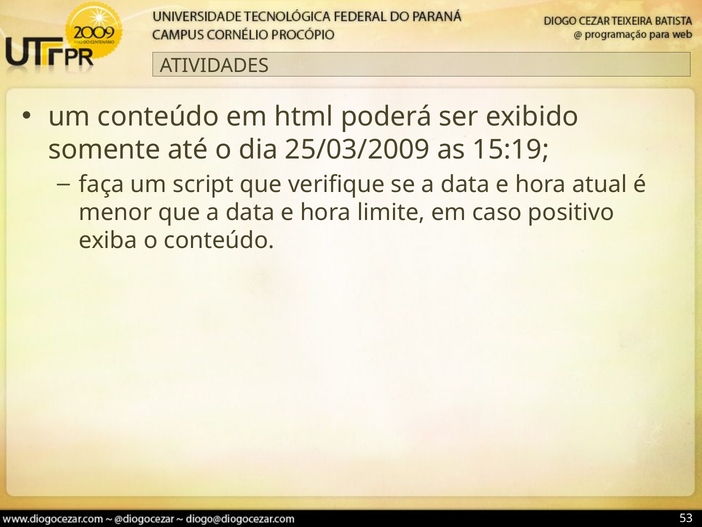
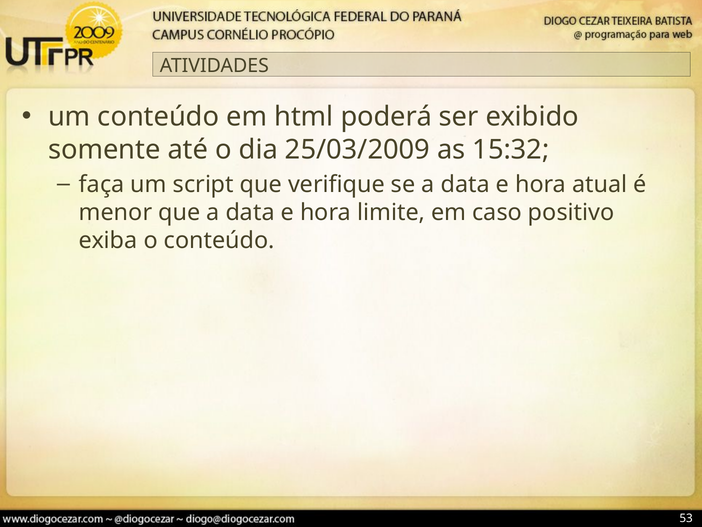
15:19: 15:19 -> 15:32 (511, 149)
